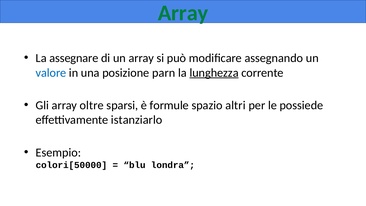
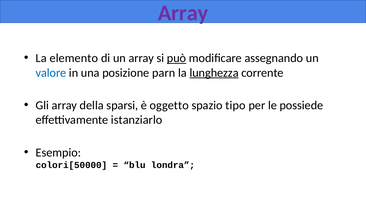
Array colour: green -> purple (183, 13)
assegnare: assegnare -> elemento (74, 58)
può underline: none -> present (177, 58)
oltre: oltre -> della (92, 105)
formule: formule -> oggetto (169, 105)
altri: altri -> tipo (235, 105)
